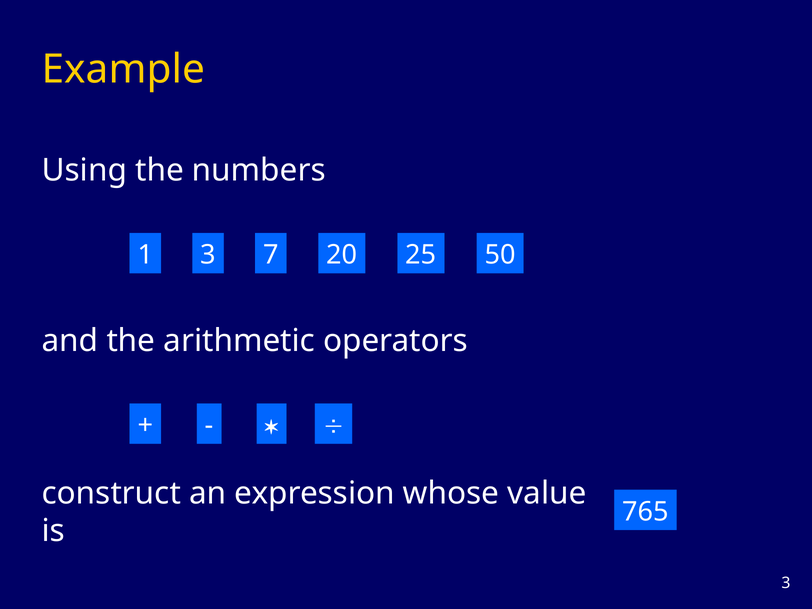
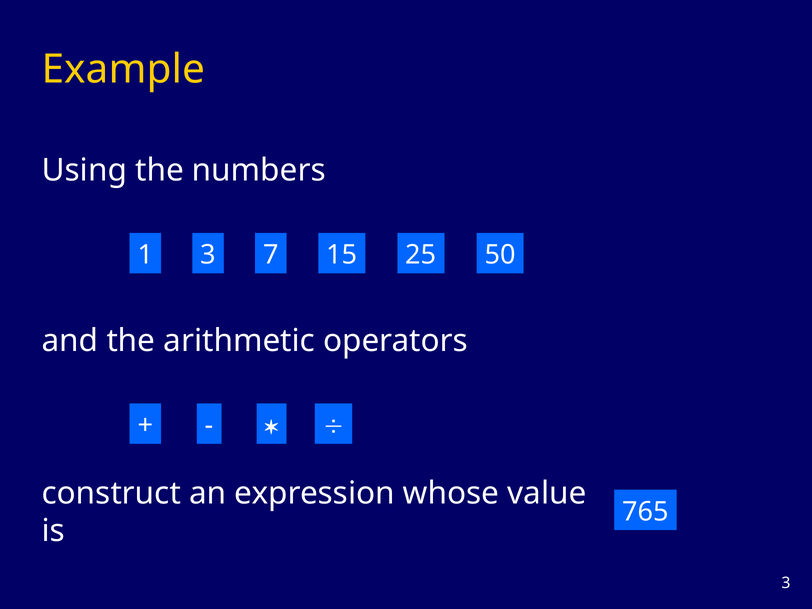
20: 20 -> 15 (342, 255)
